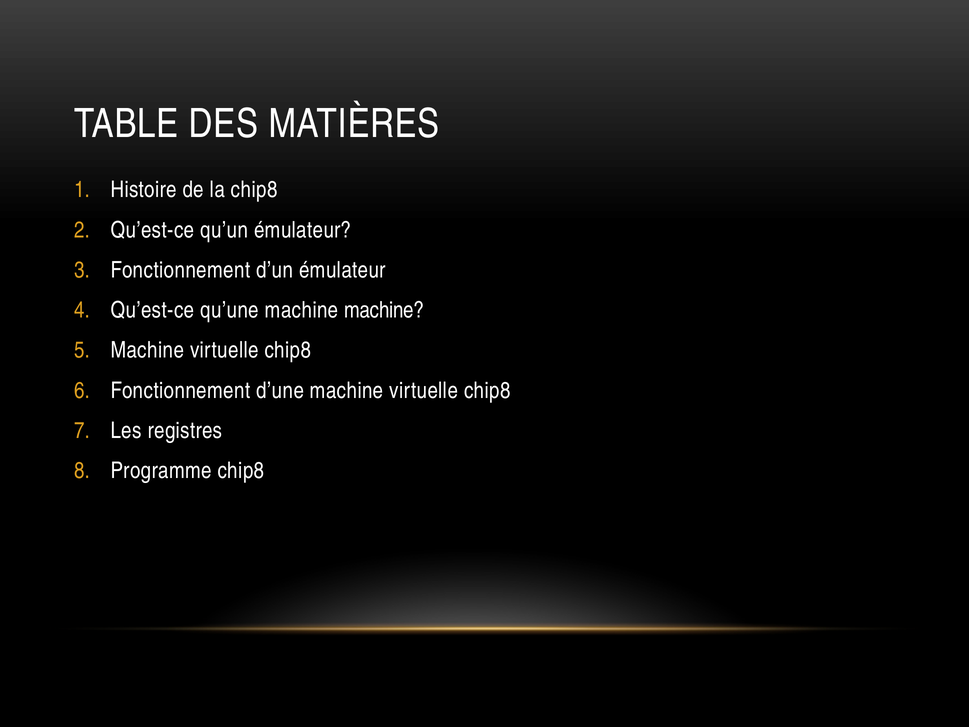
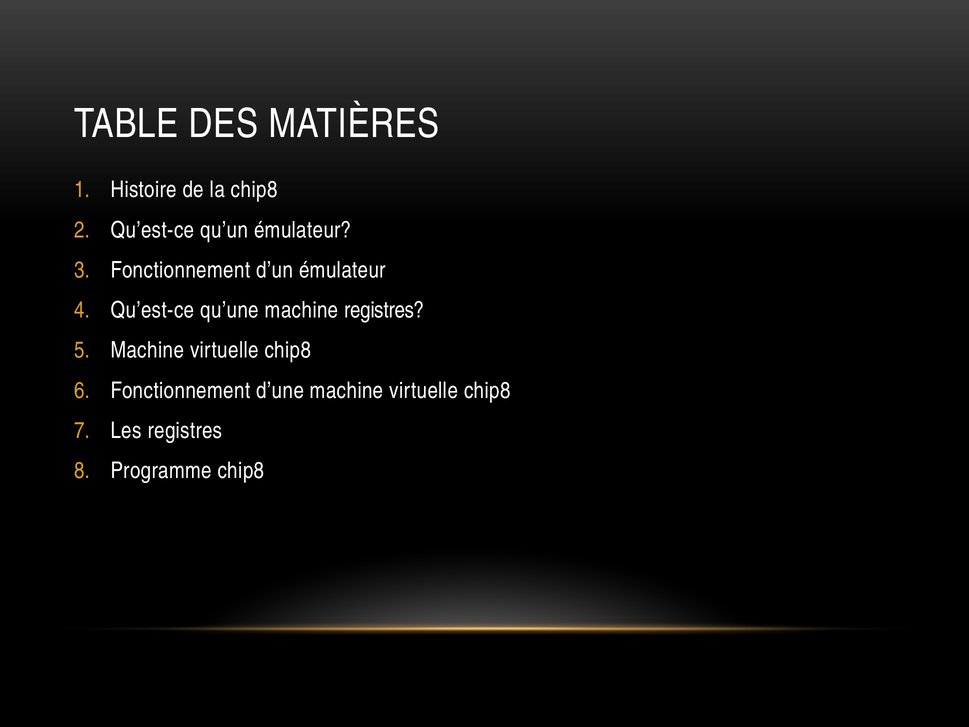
machine machine: machine -> registres (384, 310)
